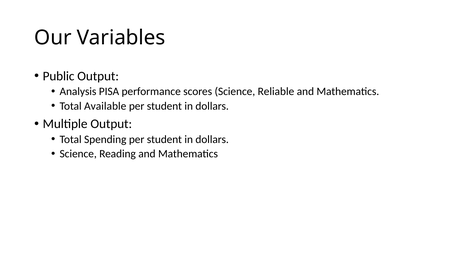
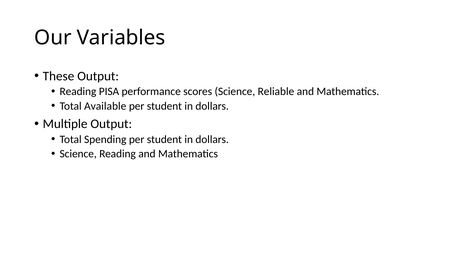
Public: Public -> These (59, 76)
Analysis: Analysis -> Reading (78, 92)
